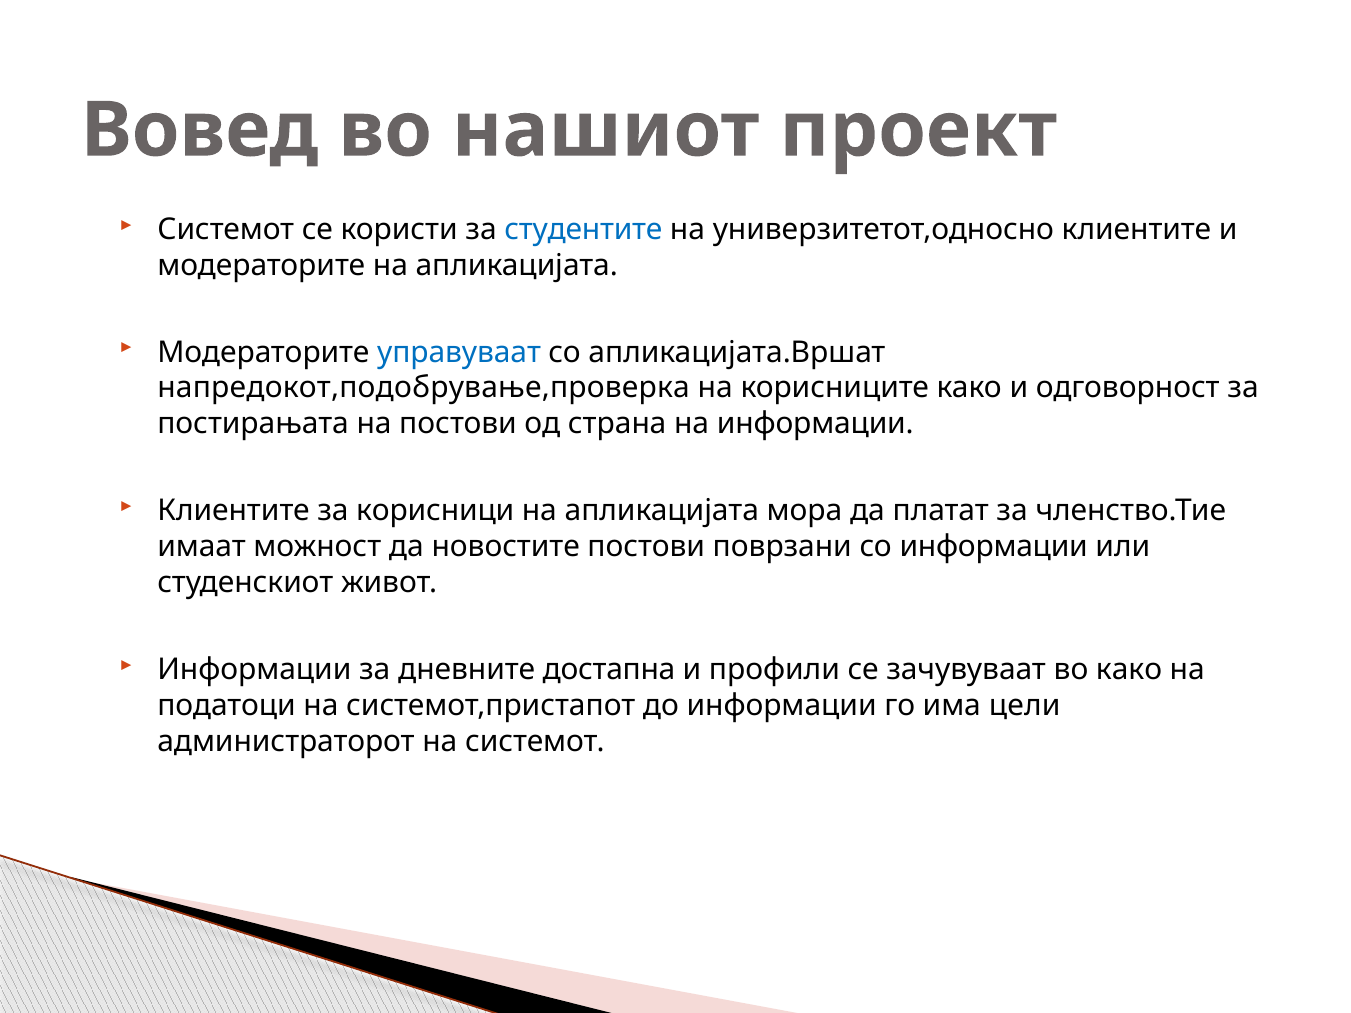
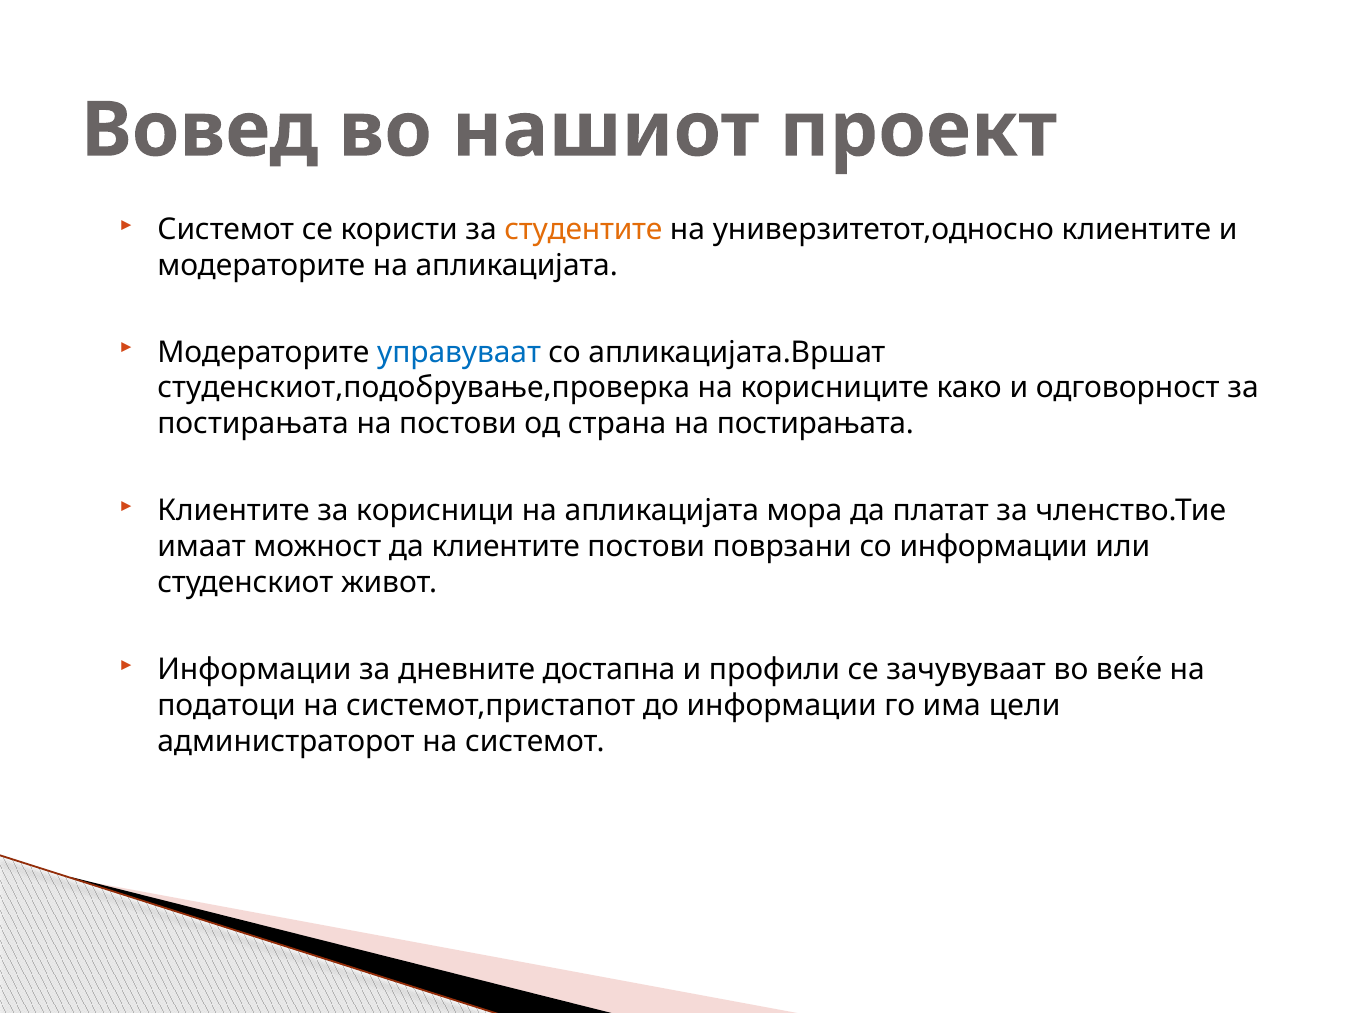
студентите colour: blue -> orange (583, 229)
напредокот,подобрување,проверка: напредокот,подобрување,проверка -> студенскиот,подобрување,проверка (424, 388)
на информации: информации -> постирањата (815, 424)
да новостите: новостите -> клиентите (506, 547)
во како: како -> веќе (1129, 670)
